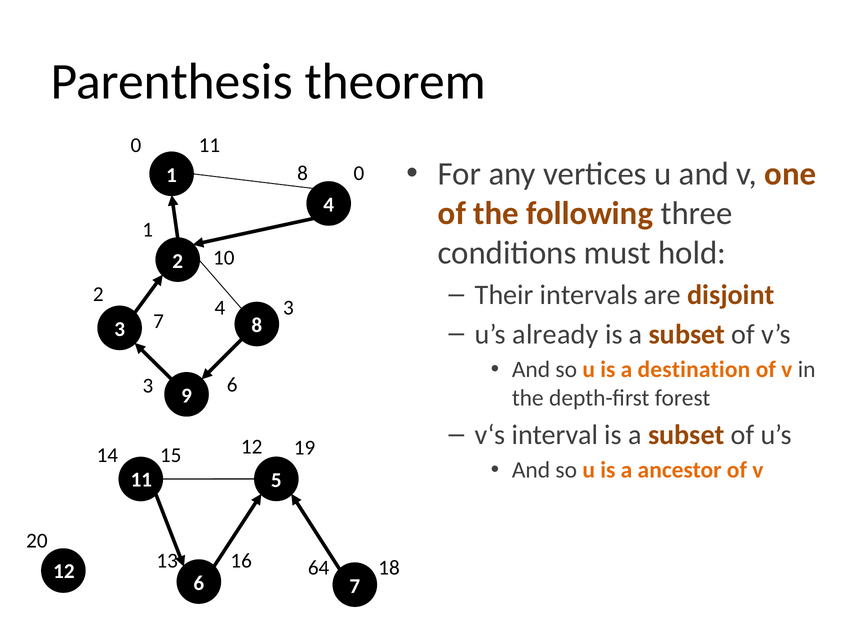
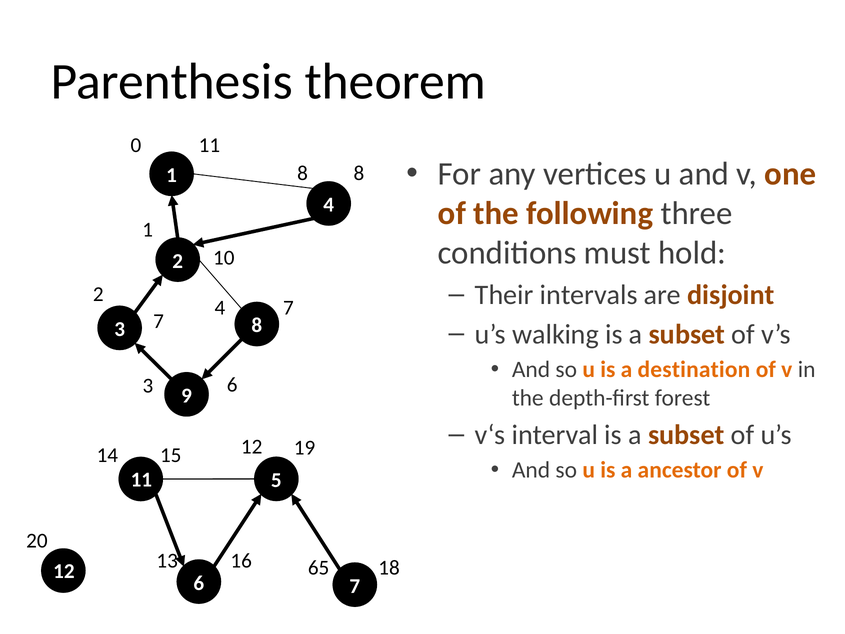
8 0: 0 -> 8 (359, 173)
3: 3 -> 7 (288, 308)
already: already -> walking (556, 334)
64: 64 -> 65 (319, 568)
